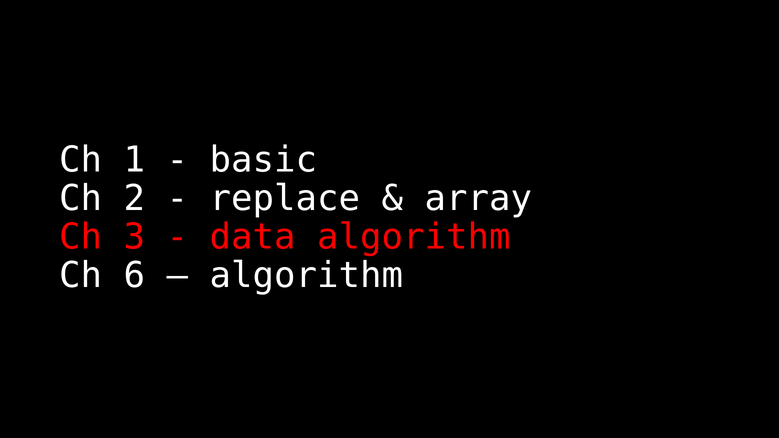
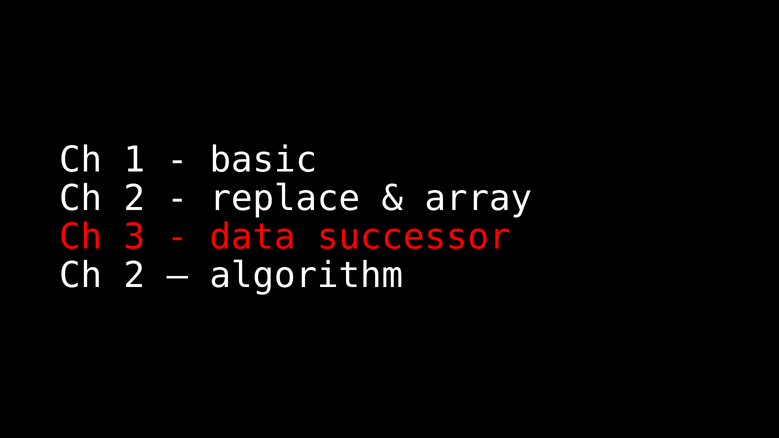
data algorithm: algorithm -> successor (414, 237)
6: 6 -> 2 (135, 275)
